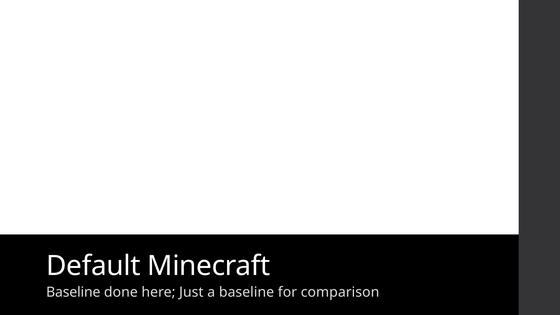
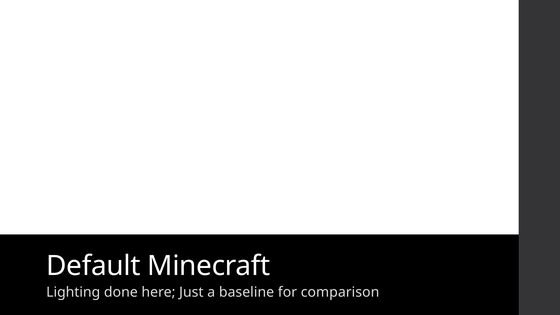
Baseline: Baseline -> Lighting (73, 292)
